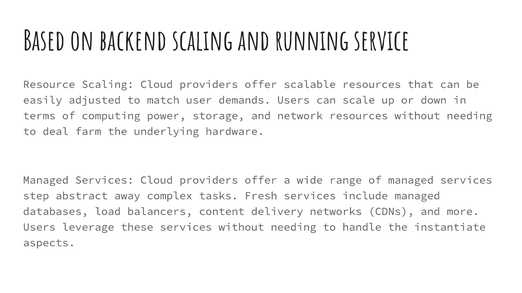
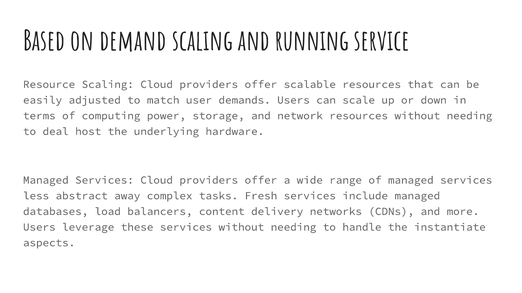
backend: backend -> demand (133, 41)
farm: farm -> host (88, 132)
step: step -> less (36, 196)
